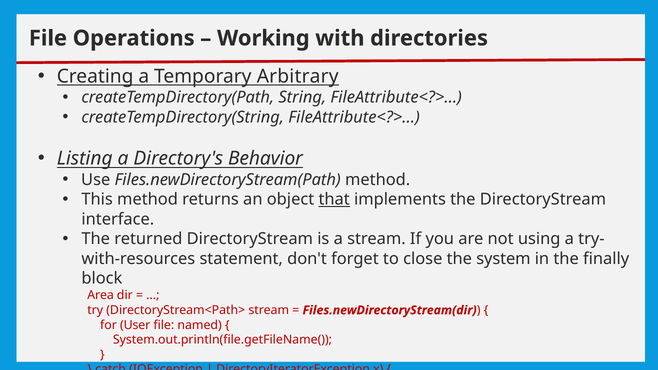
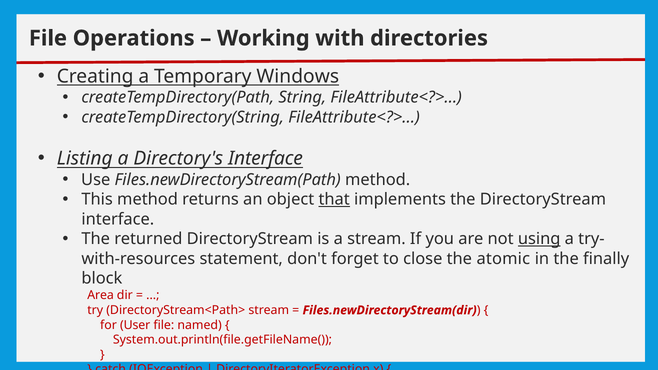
Arbitrary: Arbitrary -> Windows (298, 76)
Directory's Behavior: Behavior -> Interface (265, 159)
using underline: none -> present (539, 239)
system: system -> atomic (503, 259)
